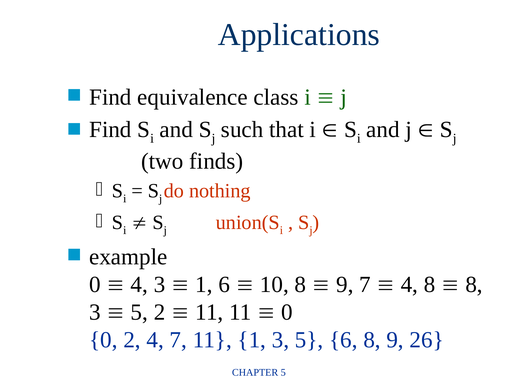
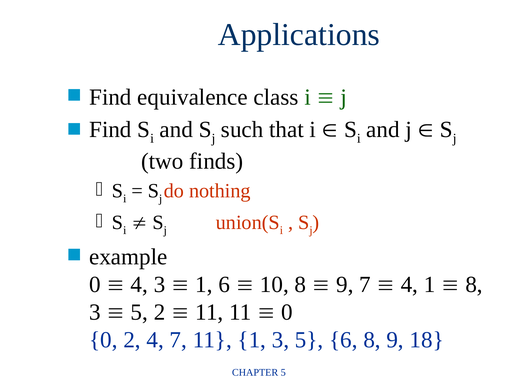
4 8: 8 -> 1 (430, 285)
26: 26 -> 18 (427, 340)
